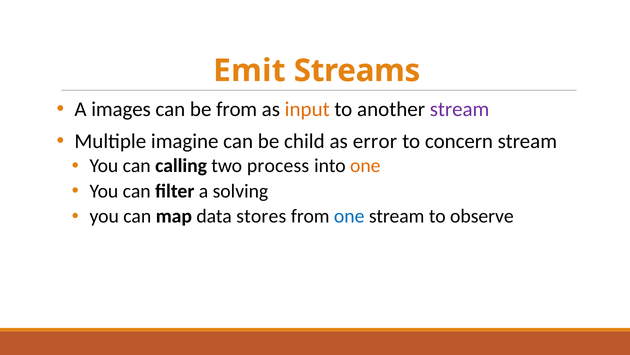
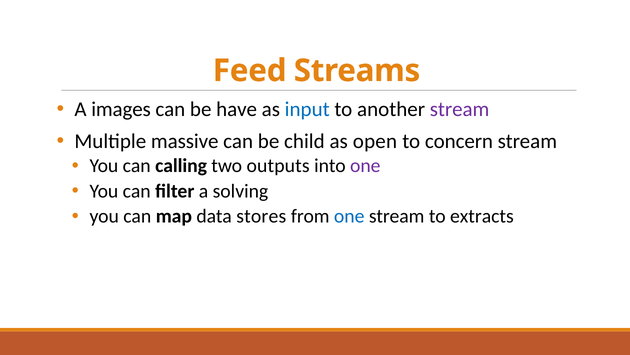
Emit: Emit -> Feed (250, 71)
be from: from -> have (237, 109)
input colour: orange -> blue (307, 109)
imagine: imagine -> massive (185, 141)
error: error -> open (375, 141)
process: process -> outputs (278, 165)
one colour: orange -> purple (365, 165)
observe: observe -> extracts (482, 216)
